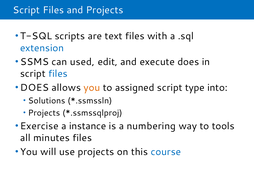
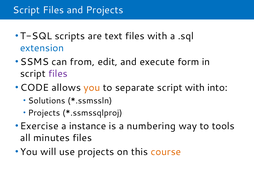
used: used -> from (82, 62)
execute does: does -> form (188, 62)
files colour: blue -> purple (58, 74)
DOES: DOES -> CODE (34, 88)
assigned: assigned -> separate (135, 88)
script type: type -> with (195, 88)
course colour: blue -> orange (166, 152)
